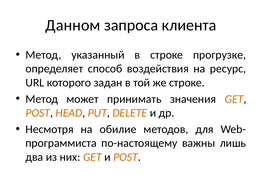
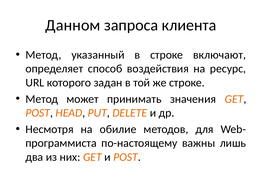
прогрузке: прогрузке -> включают (220, 55)
